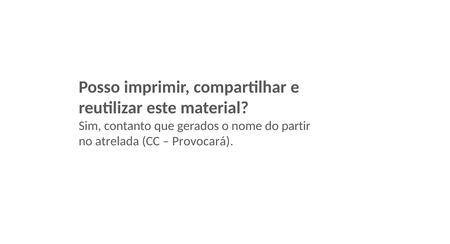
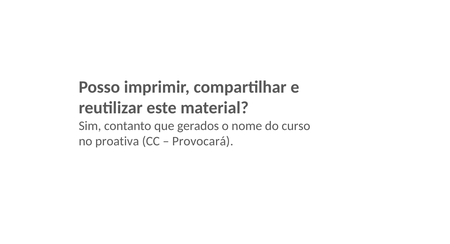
partir: partir -> curso (296, 126)
atrelada: atrelada -> proativa (117, 141)
